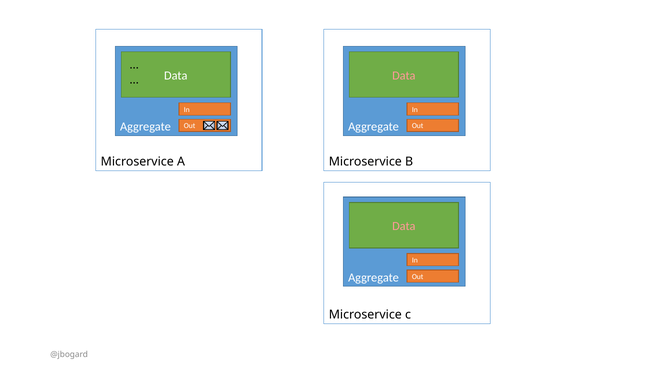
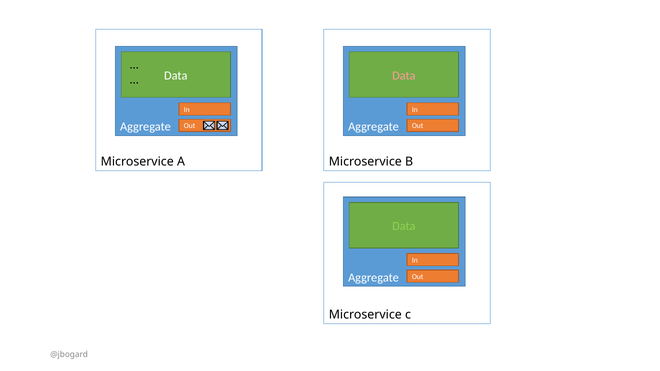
Data colour: pink -> light green (404, 226)
